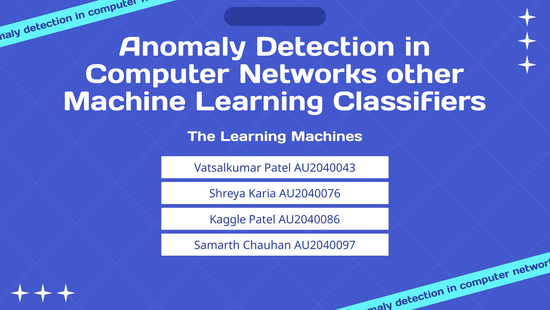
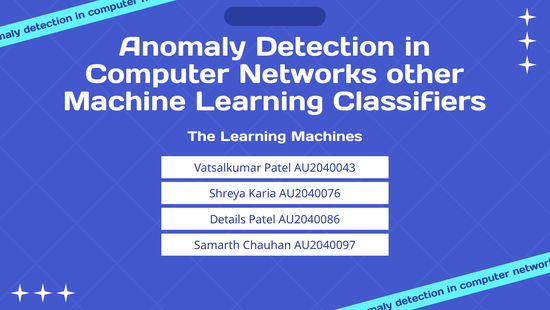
Kaggle: Kaggle -> Details (228, 219)
